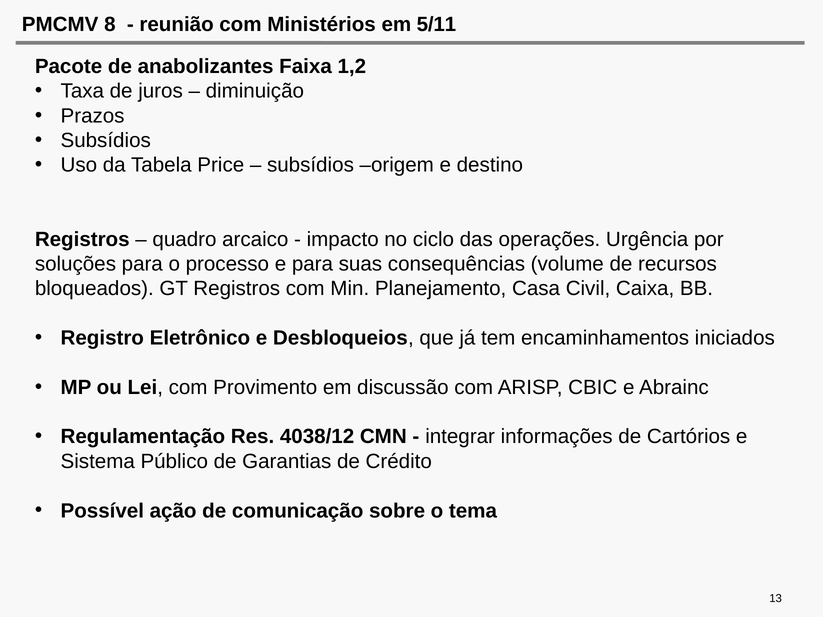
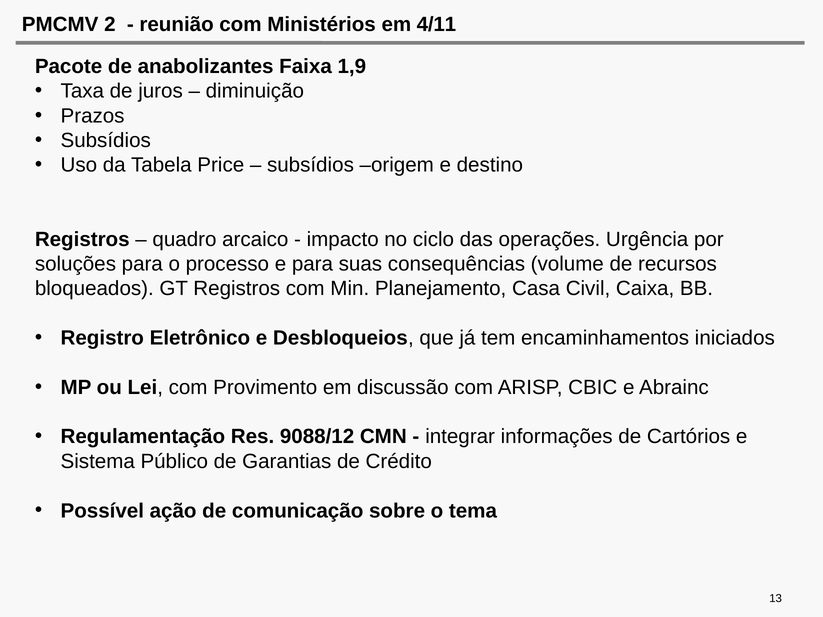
8: 8 -> 2 (110, 24)
5/11: 5/11 -> 4/11 (436, 24)
1,2: 1,2 -> 1,9 (352, 67)
4038/12: 4038/12 -> 9088/12 (317, 437)
